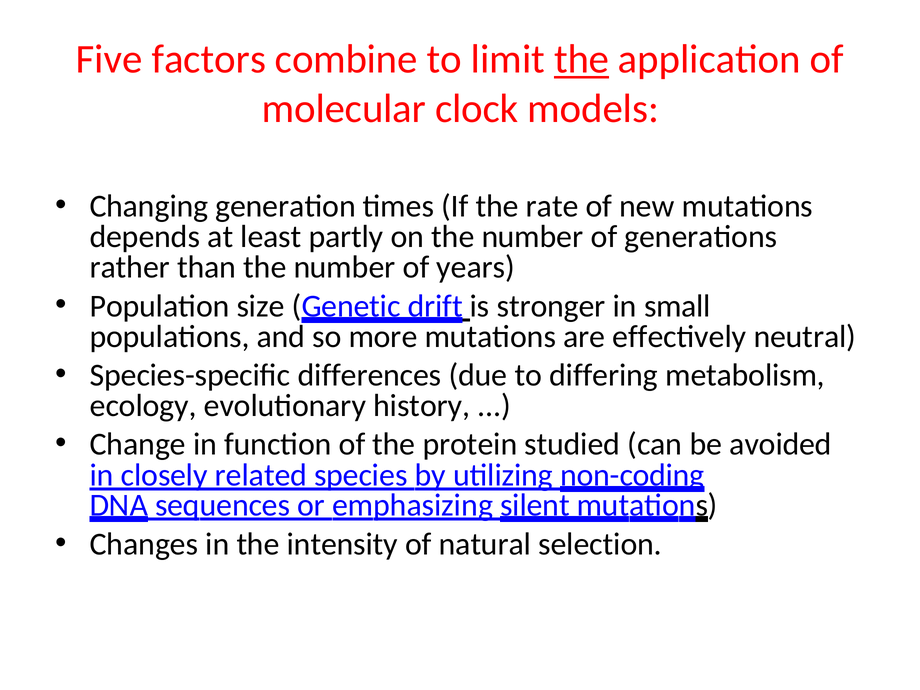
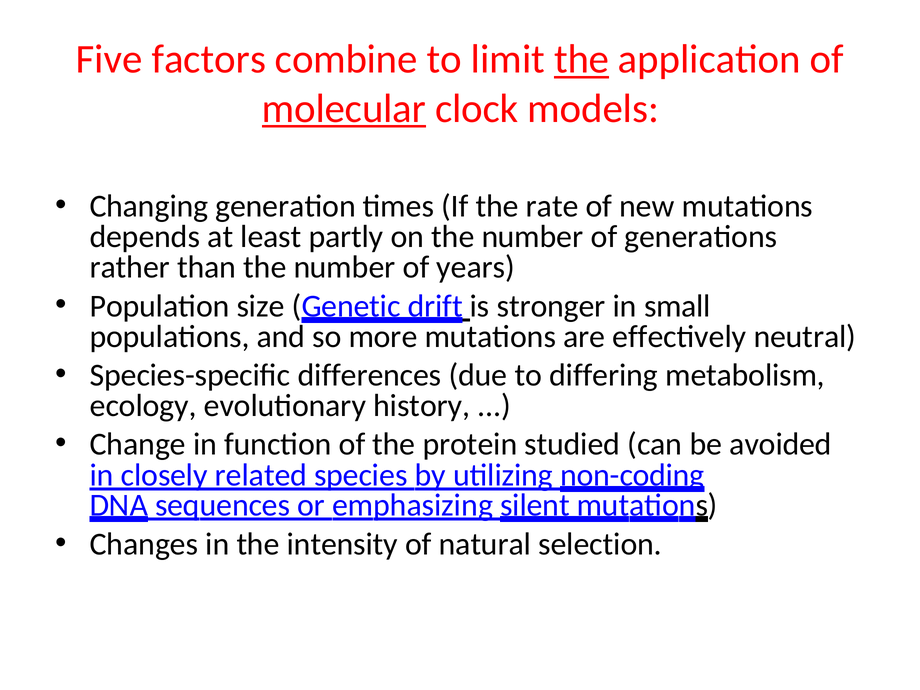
molecular underline: none -> present (344, 109)
